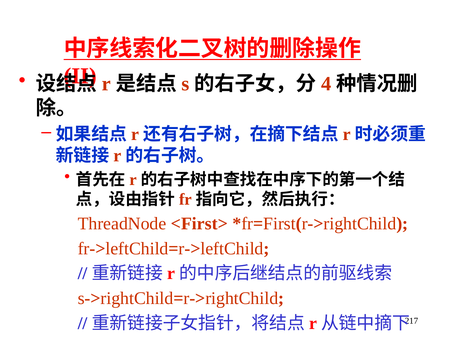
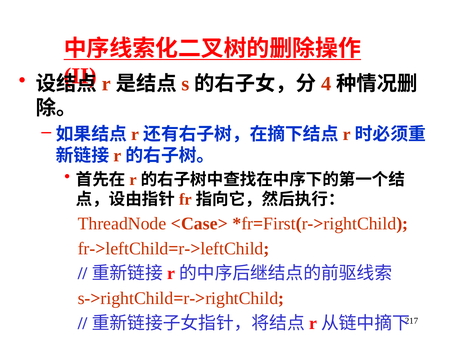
<First>: <First> -> <Case> (199, 223)
